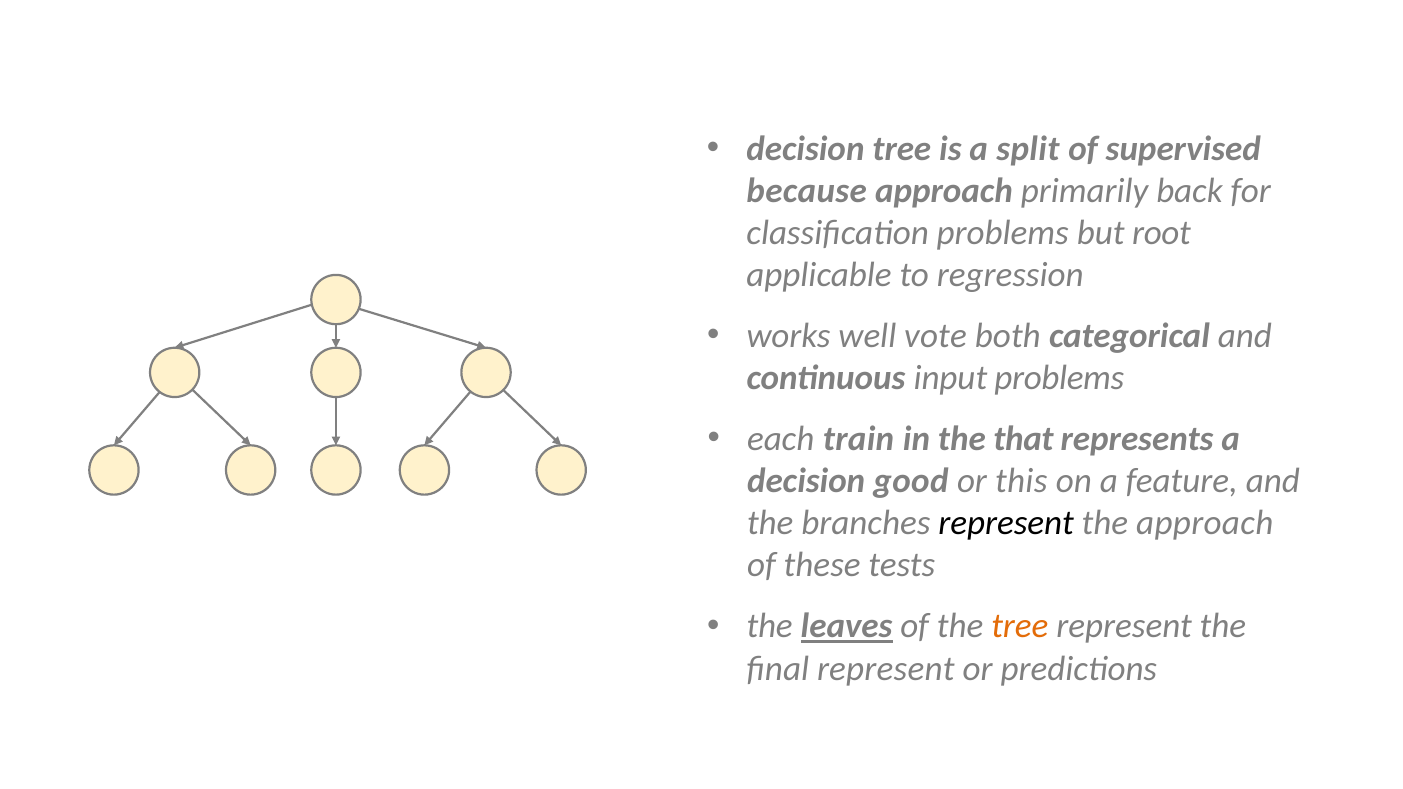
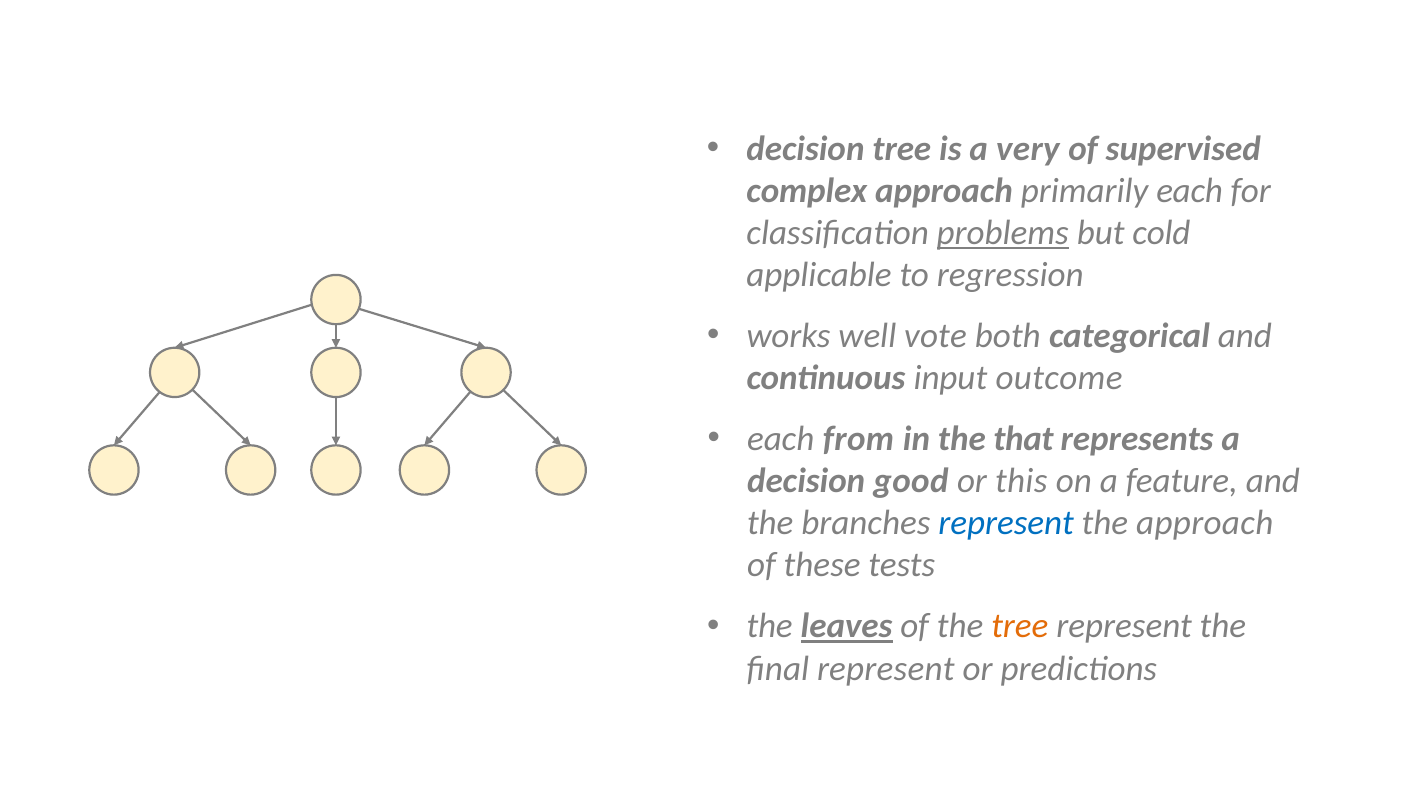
split: split -> very (1028, 149)
because: because -> complex (807, 191)
primarily back: back -> each (1190, 191)
problems underline: none -> present (1003, 233)
root: root -> cold (1161, 233)
input problems: problems -> outcome (1059, 378)
train: train -> from (859, 439)
represent colour: black -> blue (1006, 523)
